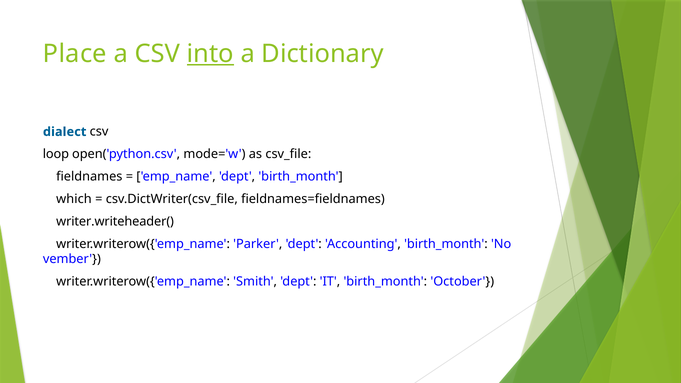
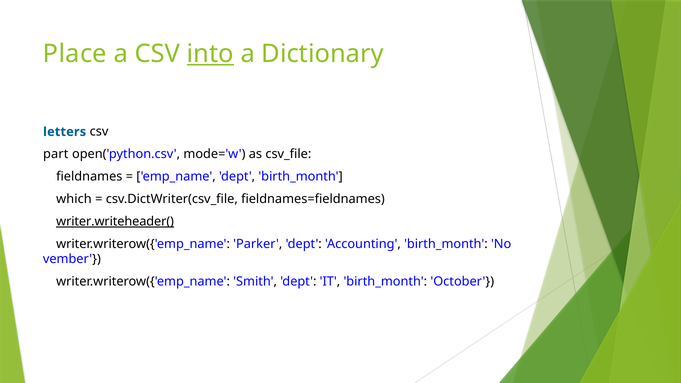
dialect: dialect -> letters (65, 132)
loop: loop -> part (56, 154)
writer.writeheader( underline: none -> present (115, 221)
